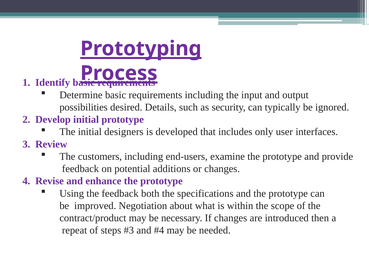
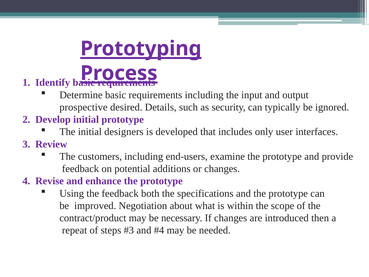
possibilities: possibilities -> prospective (83, 107)
